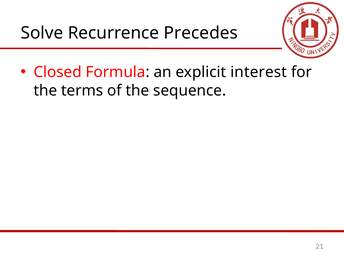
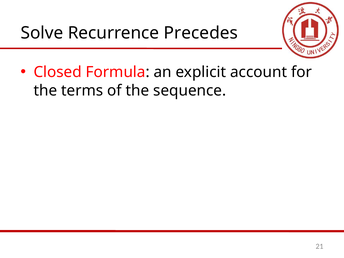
interest: interest -> account (259, 72)
